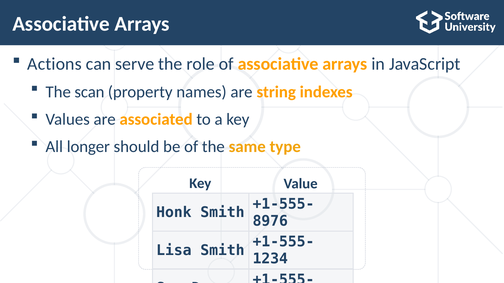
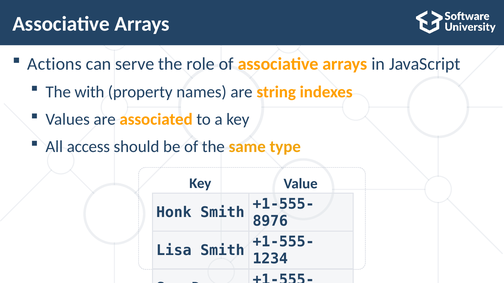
scan: scan -> with (89, 92)
longer: longer -> access (88, 147)
